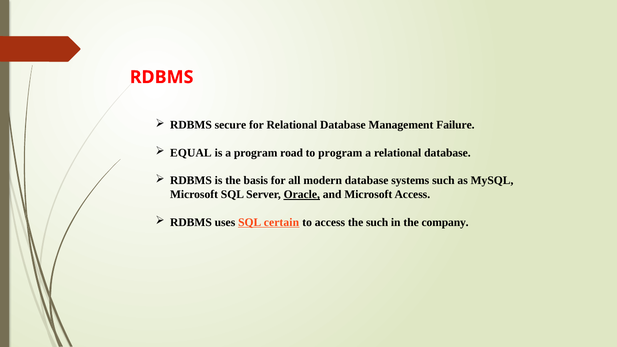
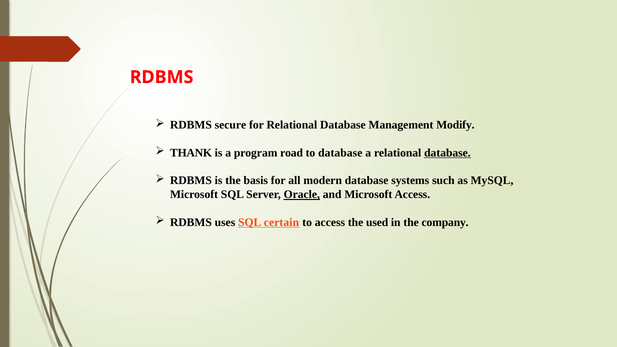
Failure: Failure -> Modify (455, 125)
EQUAL: EQUAL -> THANK (191, 153)
to program: program -> database (340, 153)
database underline: none -> present (447, 153)
the such: such -> used (377, 222)
